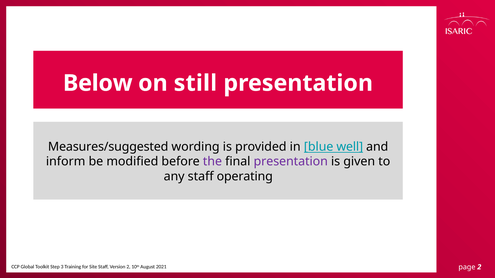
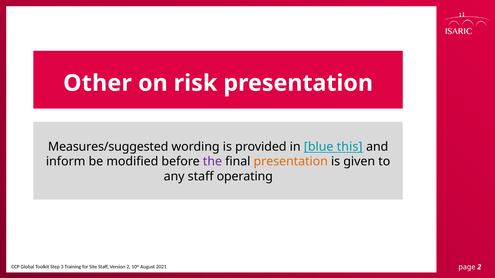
Below: Below -> Other (98, 83)
still: still -> risk (195, 83)
well: well -> this (350, 147)
presentation colour: purple -> orange (291, 162)
